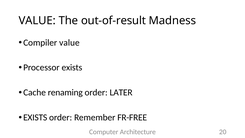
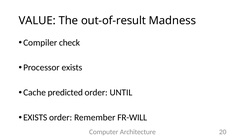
Compiler value: value -> check (69, 43)
renaming: renaming -> predicted (65, 92)
LATER: LATER -> UNTIL (121, 92)
FR-FREE: FR-FREE -> FR-WILL (132, 117)
